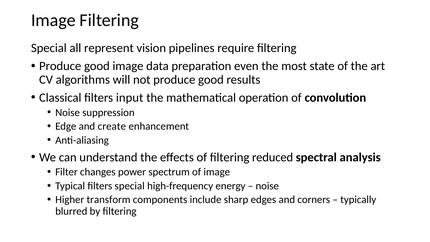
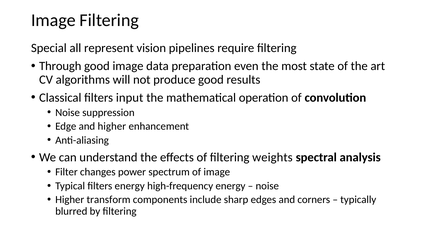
Produce: Produce -> Through (60, 66)
and create: create -> higher (112, 126)
reduced: reduced -> weights (272, 157)
filters special: special -> energy (130, 186)
